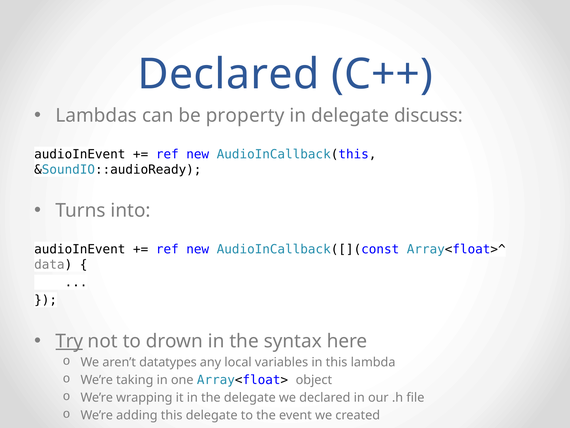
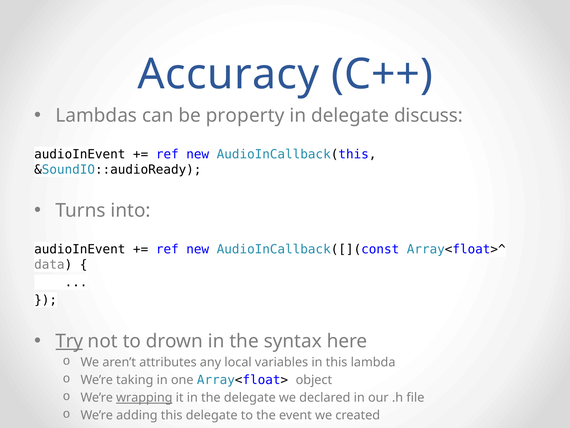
Declared: Declared -> Accuracy (228, 74)
datatypes: datatypes -> attributes (168, 362)
wrapping underline: none -> present (144, 397)
